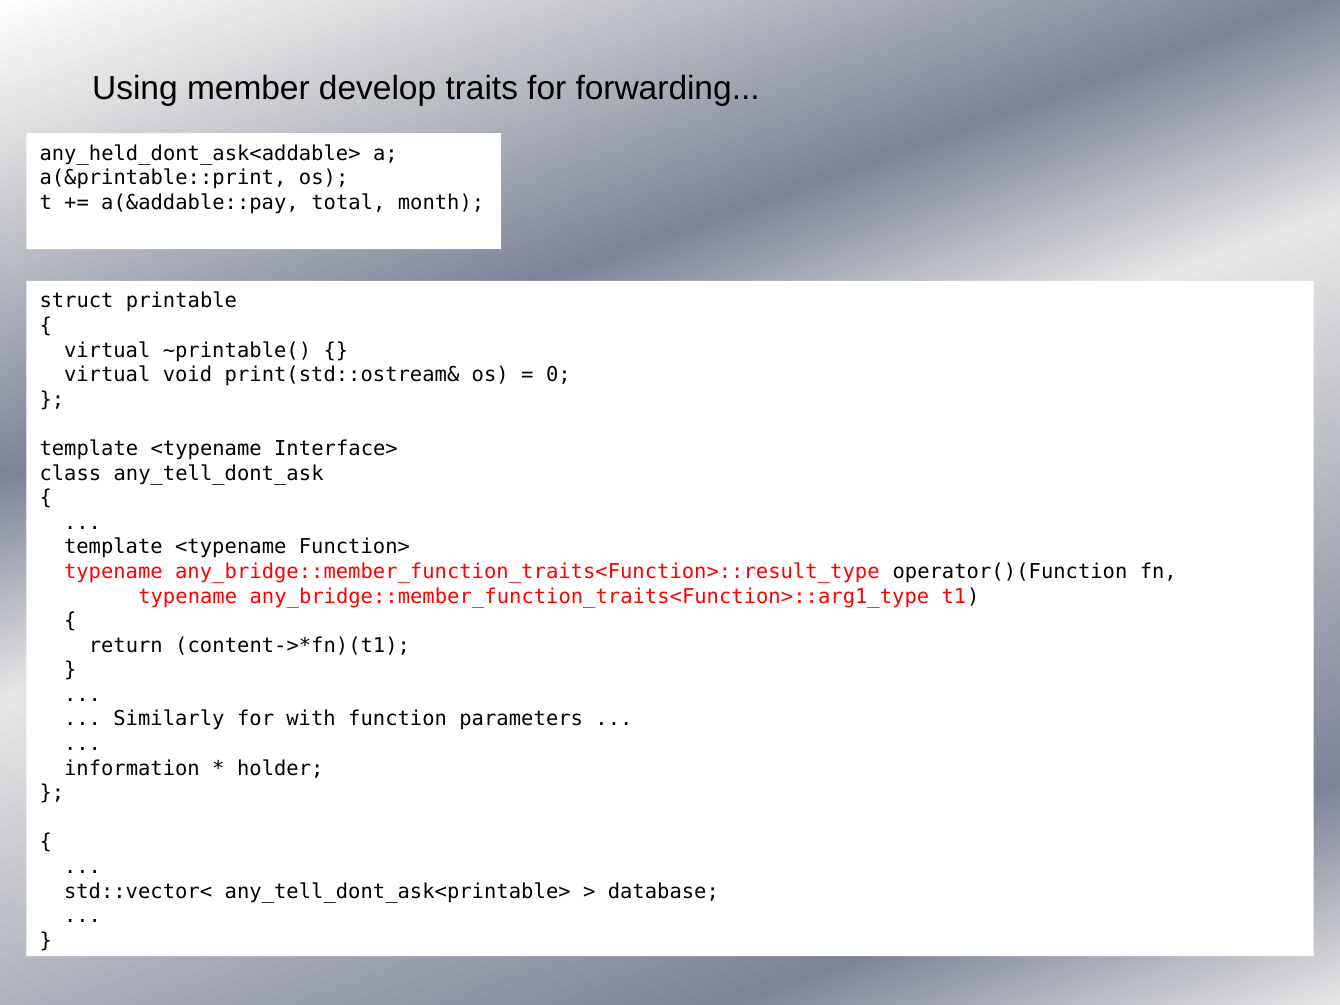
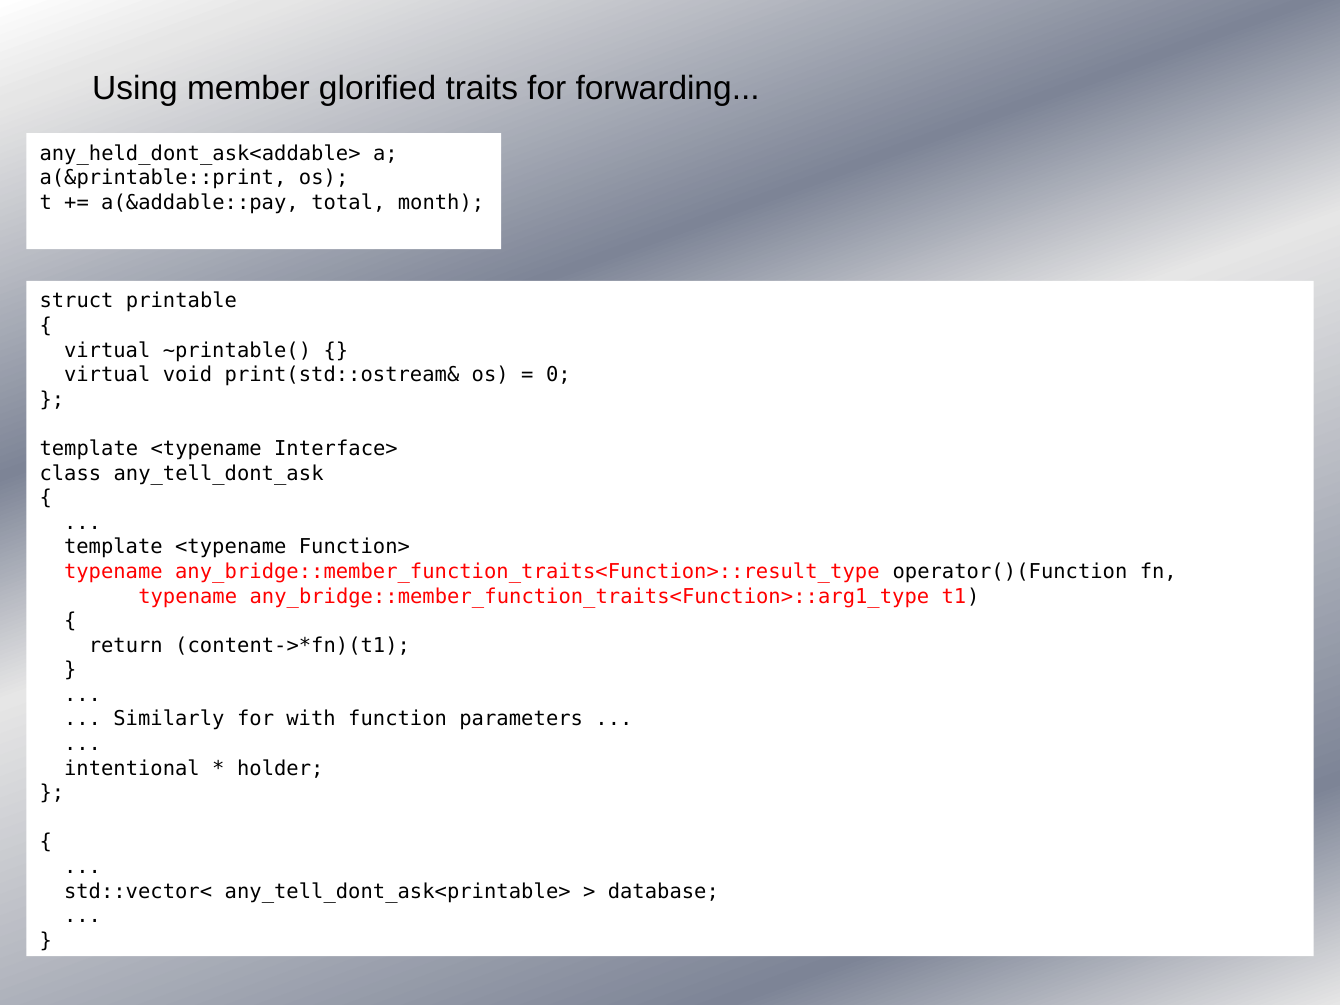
develop: develop -> glorified (378, 88)
information: information -> intentional (132, 768)
